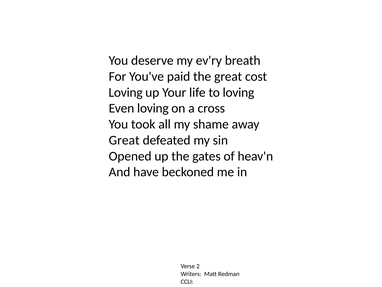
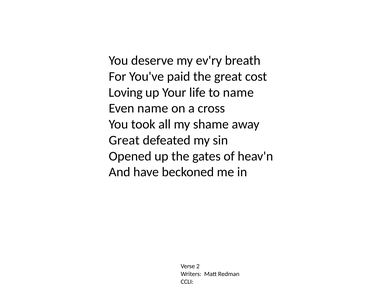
to loving: loving -> name (238, 92)
Even loving: loving -> name (153, 108)
